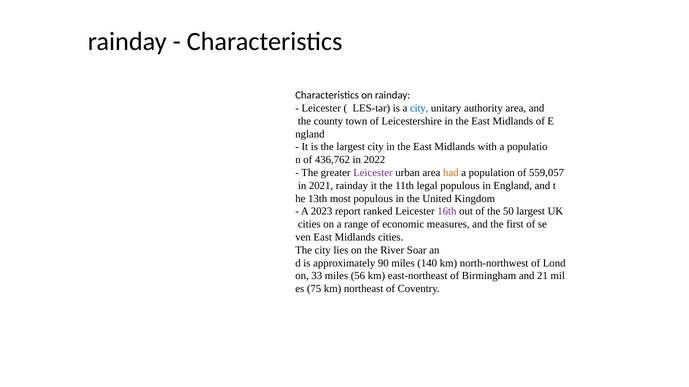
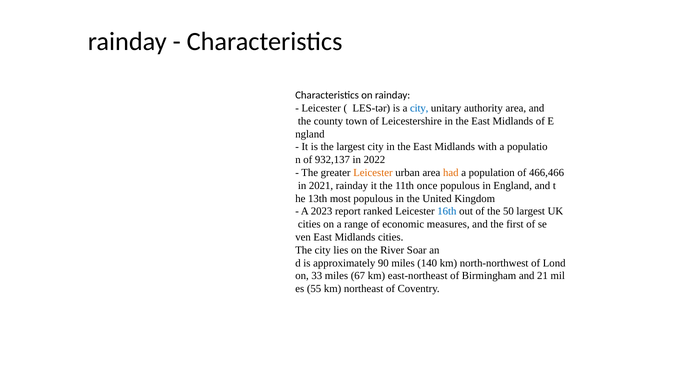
436,762: 436,762 -> 932,137 (332, 160)
Leicester colour: purple -> orange (373, 173)
559,057: 559,057 -> 466,466 (547, 173)
legal: legal -> once (427, 186)
16th colour: purple -> blue (447, 212)
56: 56 -> 67 (358, 276)
75: 75 -> 55 (314, 289)
